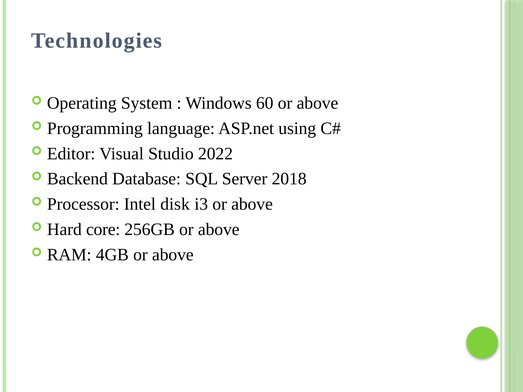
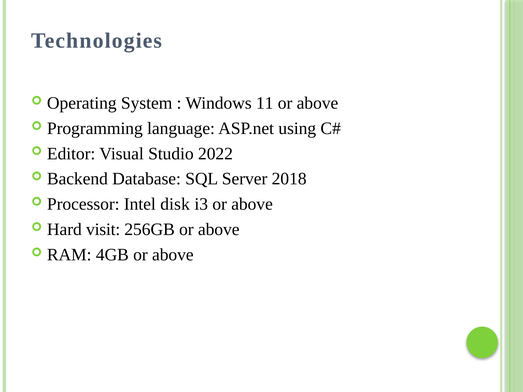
60: 60 -> 11 (265, 103)
core: core -> visit (103, 230)
